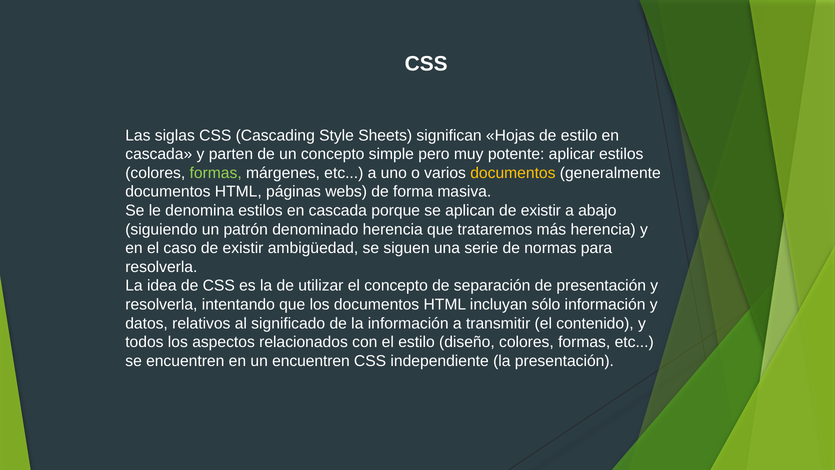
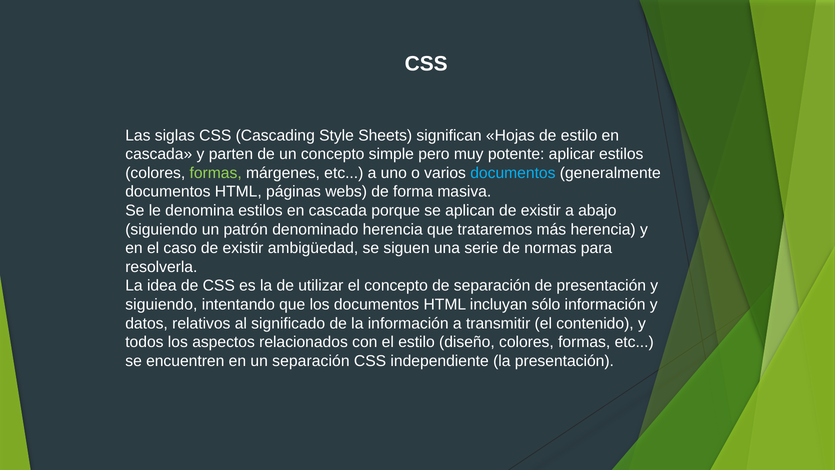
documentos colour: yellow -> light blue (513, 173)
resolverla: resolverla -> siguiendo (161, 304)
un encuentren: encuentren -> separación (311, 361)
